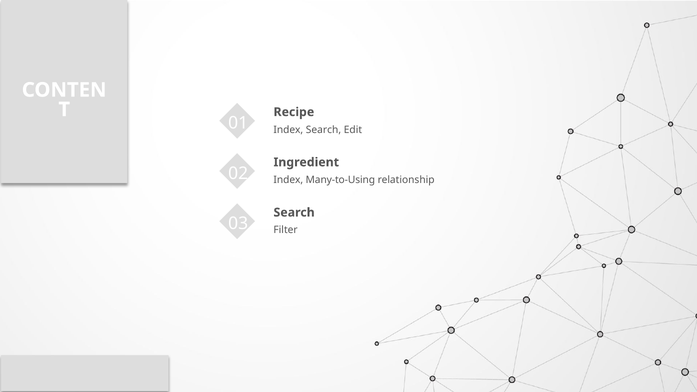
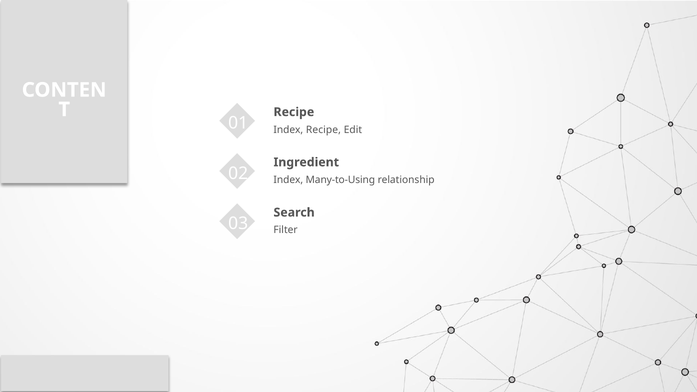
Index Search: Search -> Recipe (323, 130)
